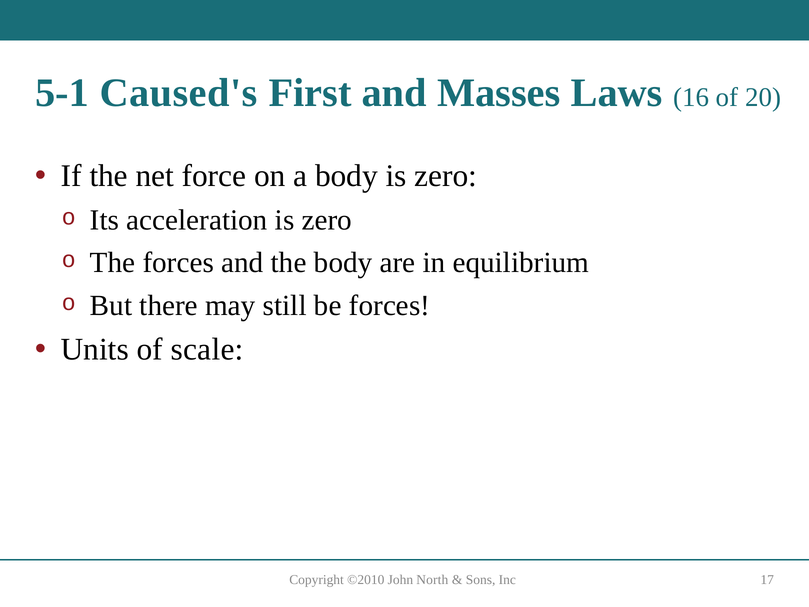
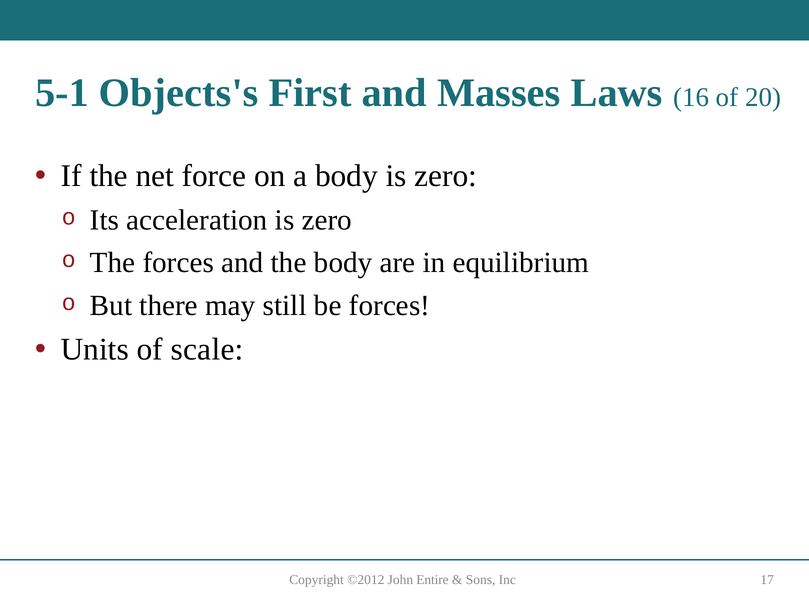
Caused's: Caused's -> Objects's (179, 93)
©2010: ©2010 -> ©2012 (366, 579)
North: North -> Entire (432, 579)
